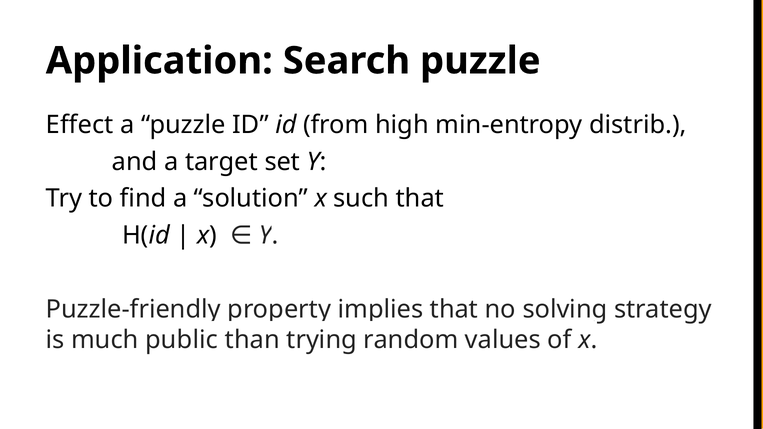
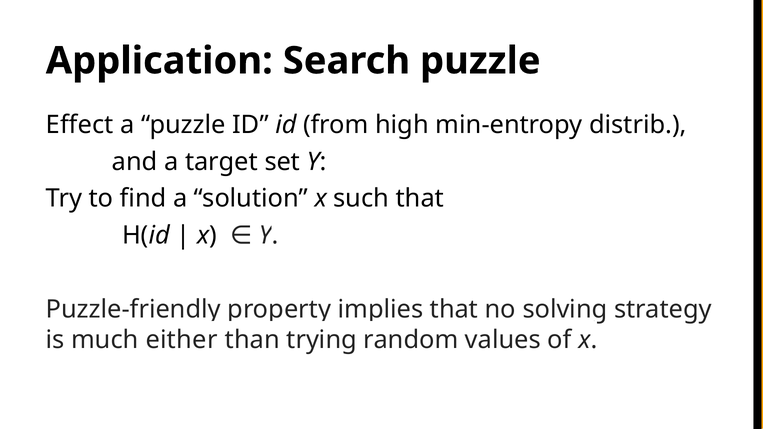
public: public -> either (182, 340)
